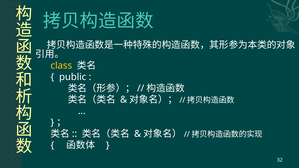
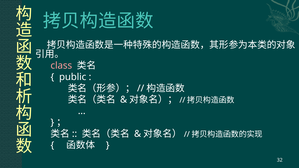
class colour: yellow -> pink (61, 66)
